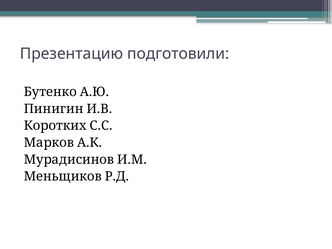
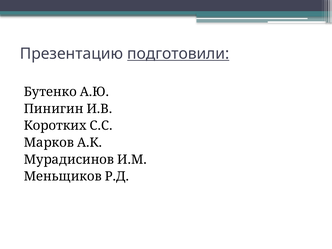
подготовили underline: none -> present (178, 54)
